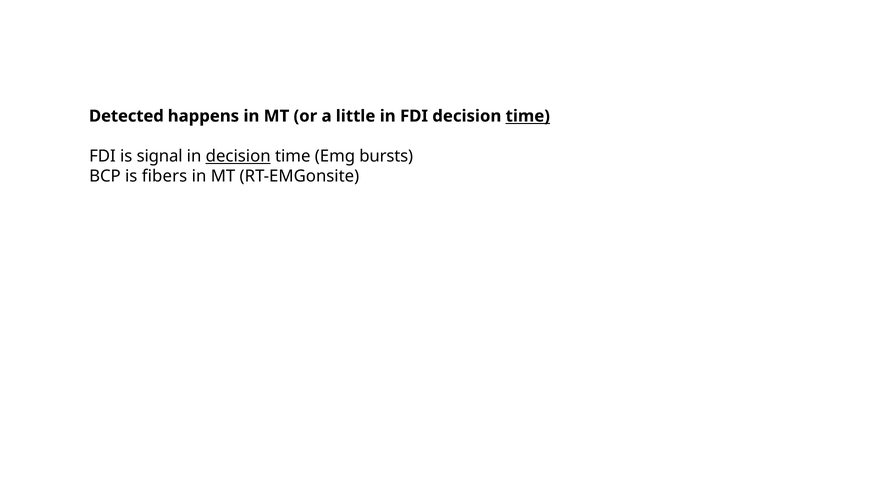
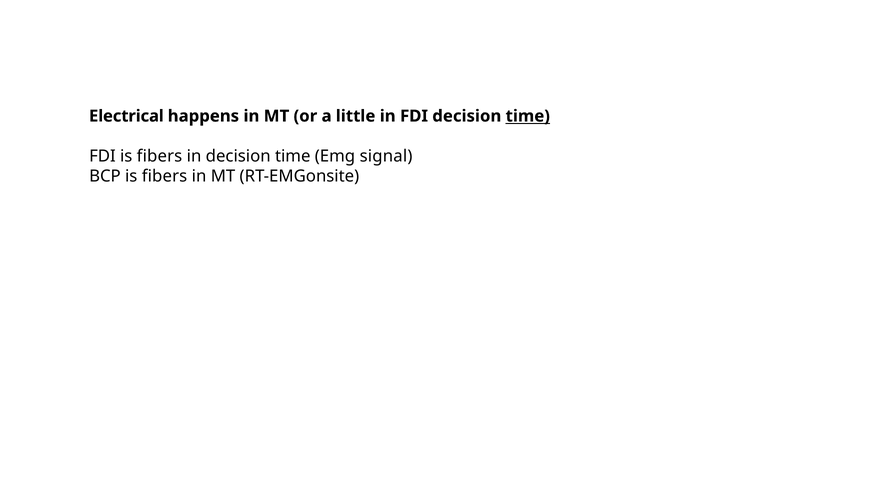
Detected: Detected -> Electrical (126, 116)
FDI is signal: signal -> fibers (159, 156)
decision underline: present -> none (238, 156)
bursts: bursts -> signal (386, 156)
